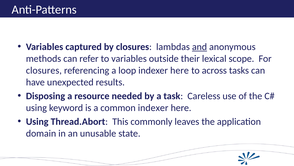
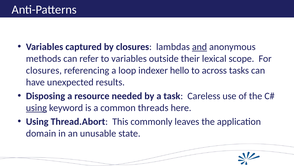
loop indexer here: here -> hello (180, 70)
using underline: none -> present (36, 107)
common indexer: indexer -> threads (153, 107)
